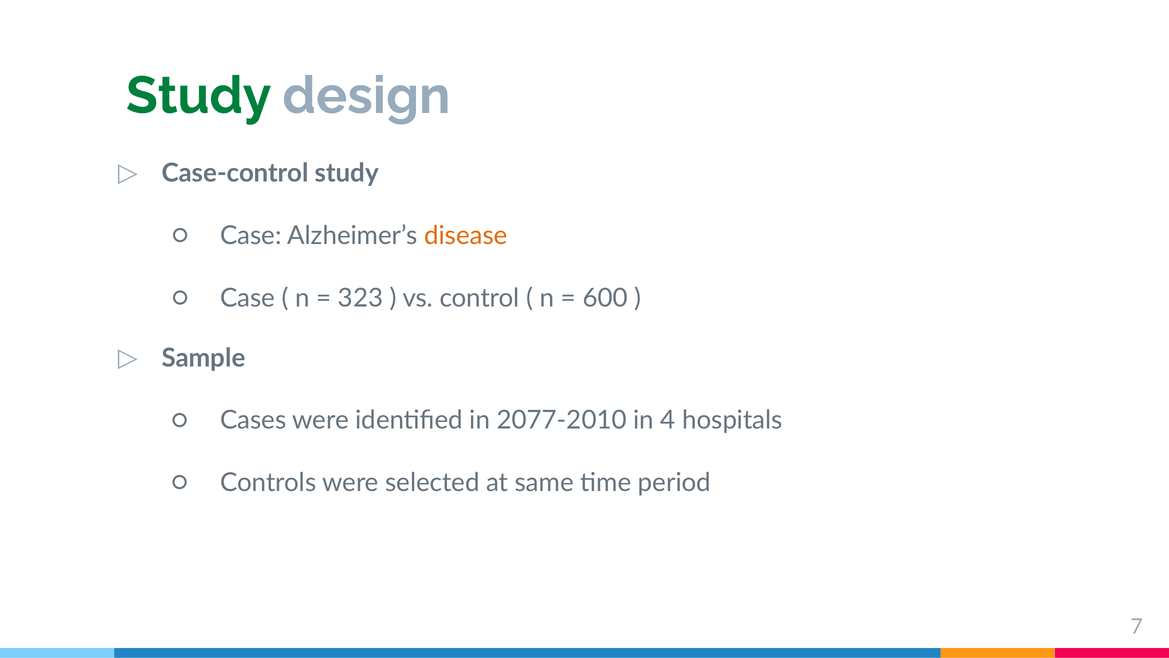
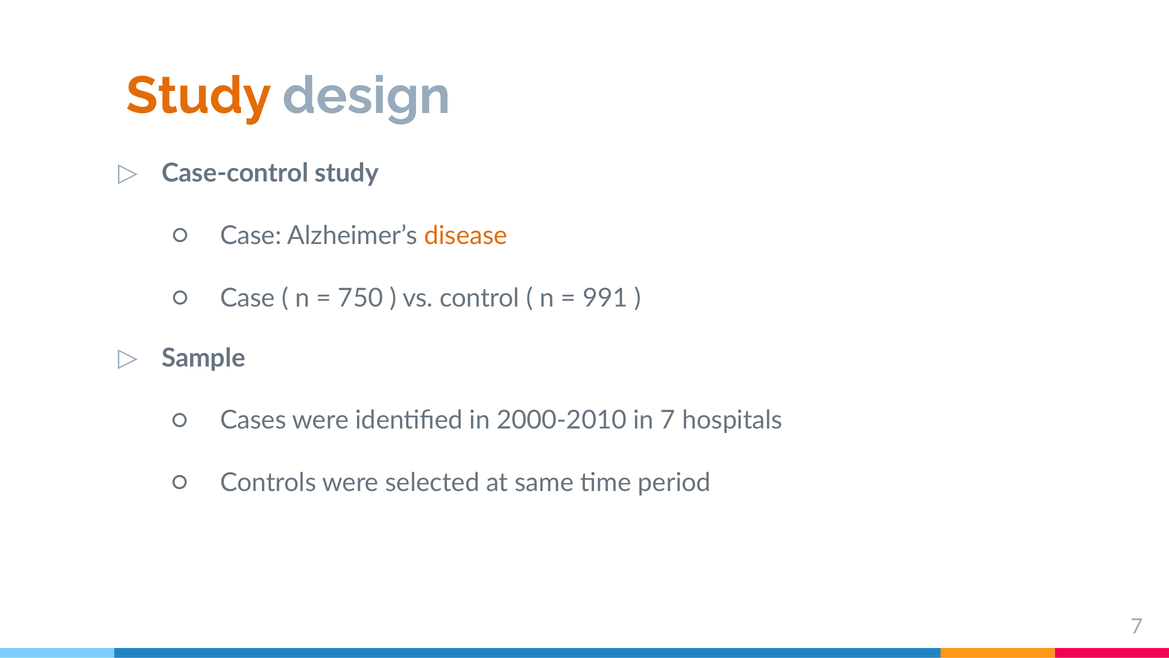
Study colour: green -> orange (199, 96)
323: 323 -> 750 (361, 298)
600: 600 -> 991 (605, 298)
2077-2010: 2077-2010 -> 2000-2010 (562, 420)
in 4: 4 -> 7 (668, 420)
